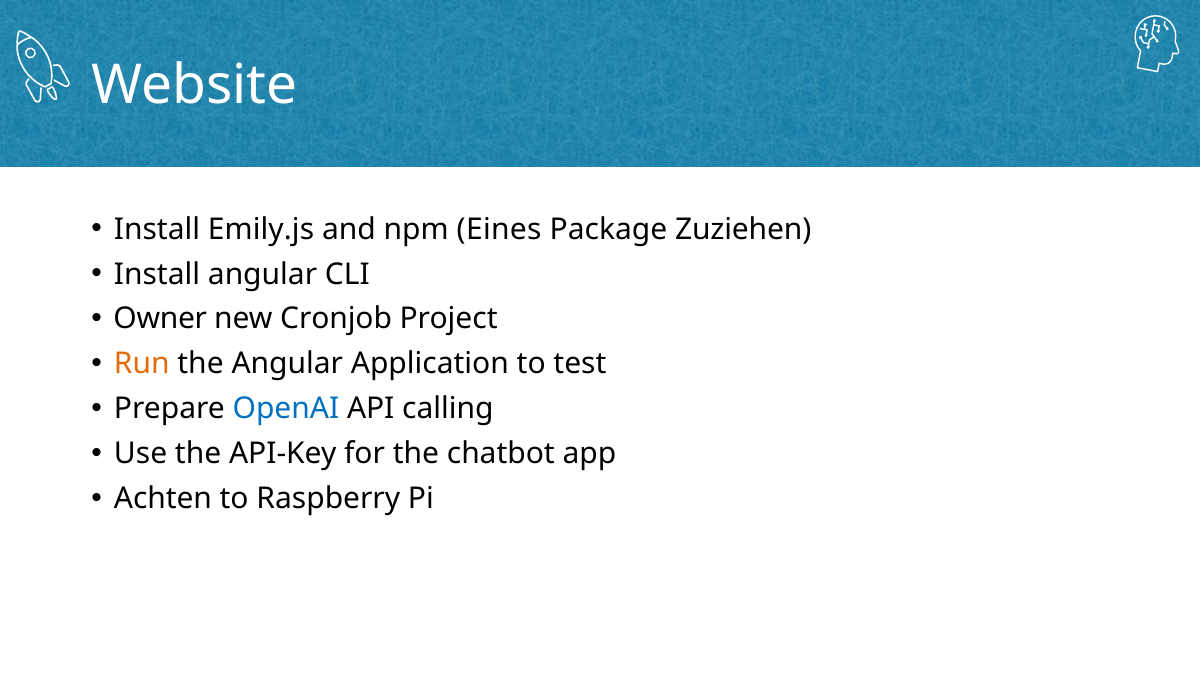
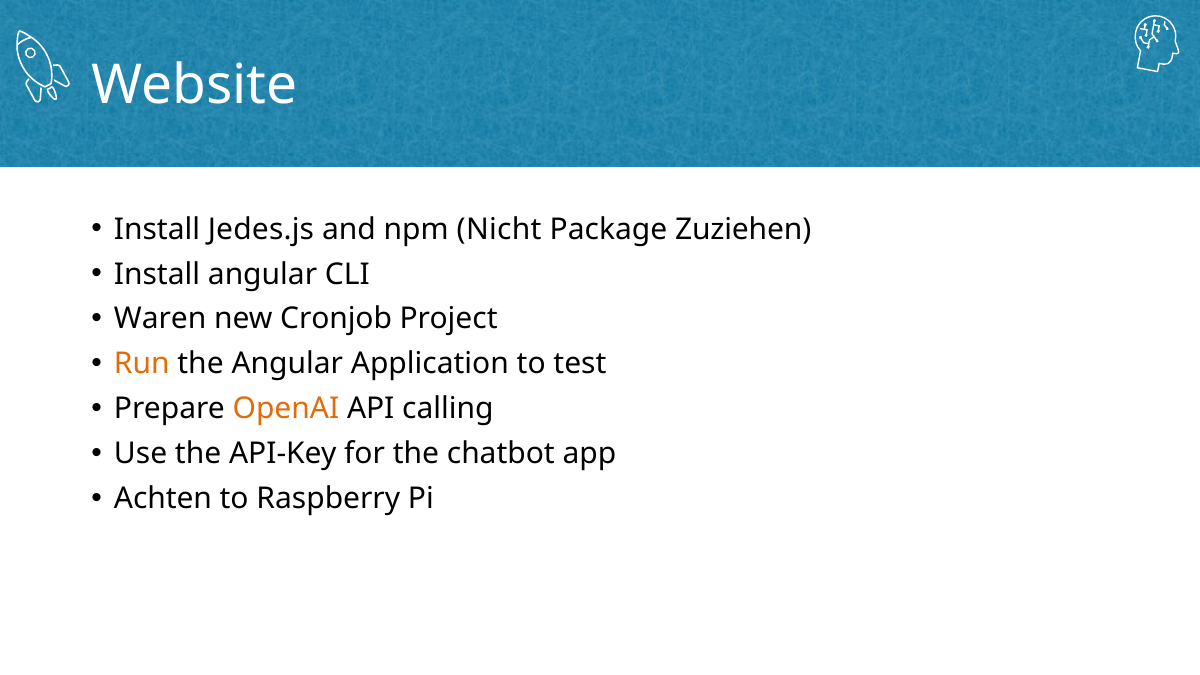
Emily.js: Emily.js -> Jedes.js (261, 229)
Eines: Eines -> Nicht (499, 229)
Owner: Owner -> Waren (160, 319)
OpenAI colour: blue -> orange (286, 409)
